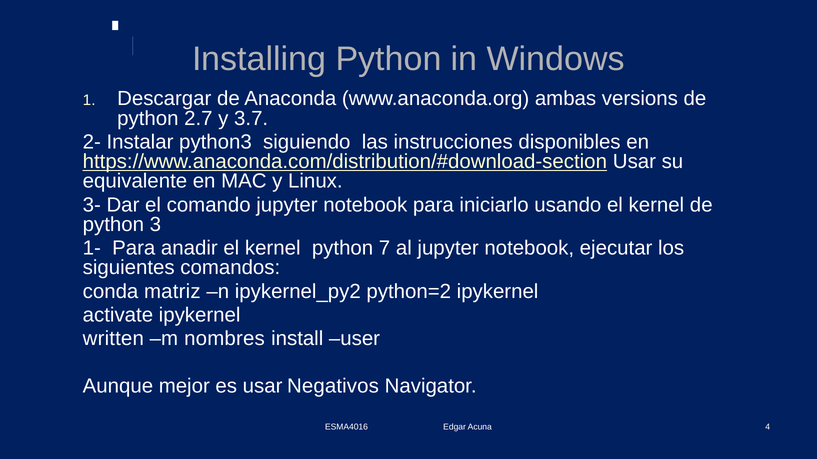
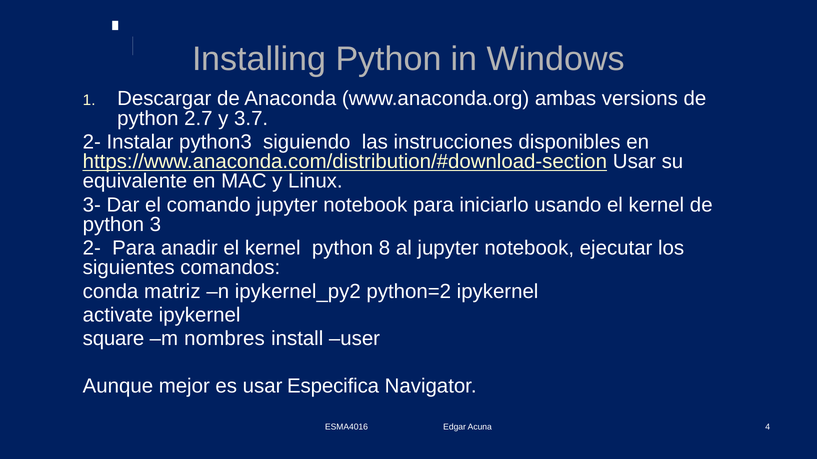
1-: 1- -> 2- (92, 248)
7: 7 -> 8 (385, 248)
written: written -> square (113, 339)
Negativos: Negativos -> Especifica (333, 386)
